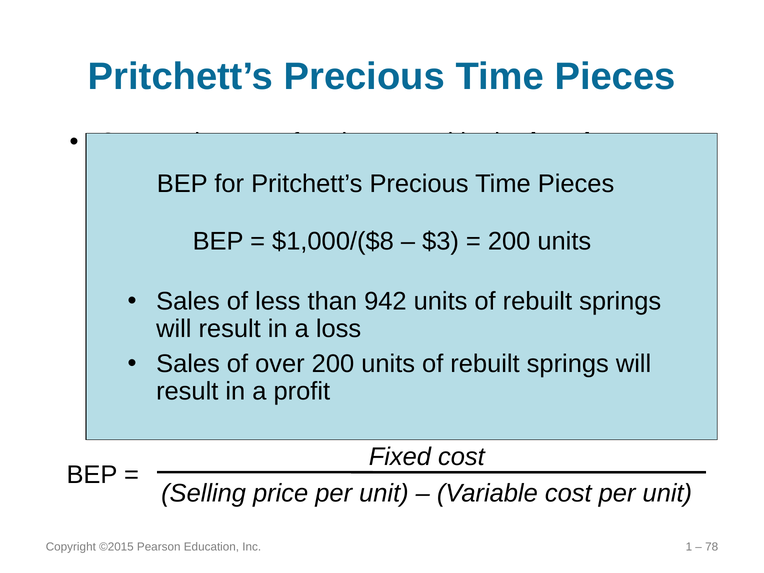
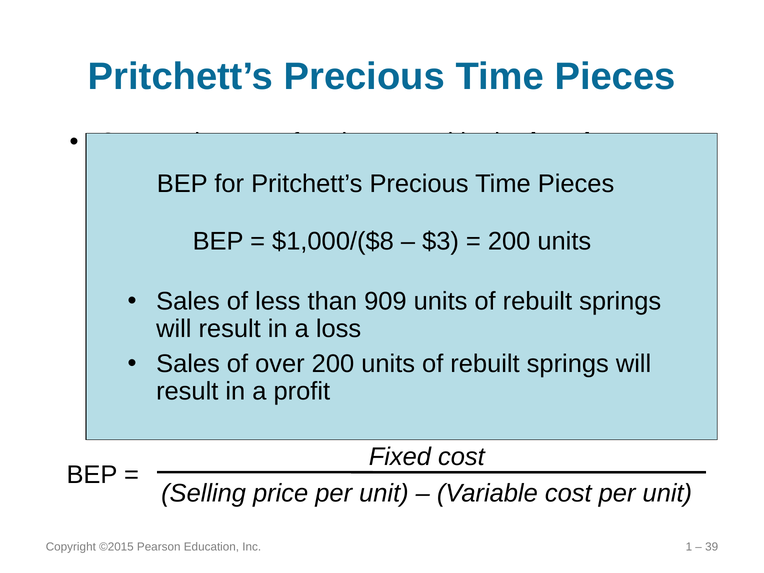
942: 942 -> 909 (385, 301)
78: 78 -> 39 (712, 547)
